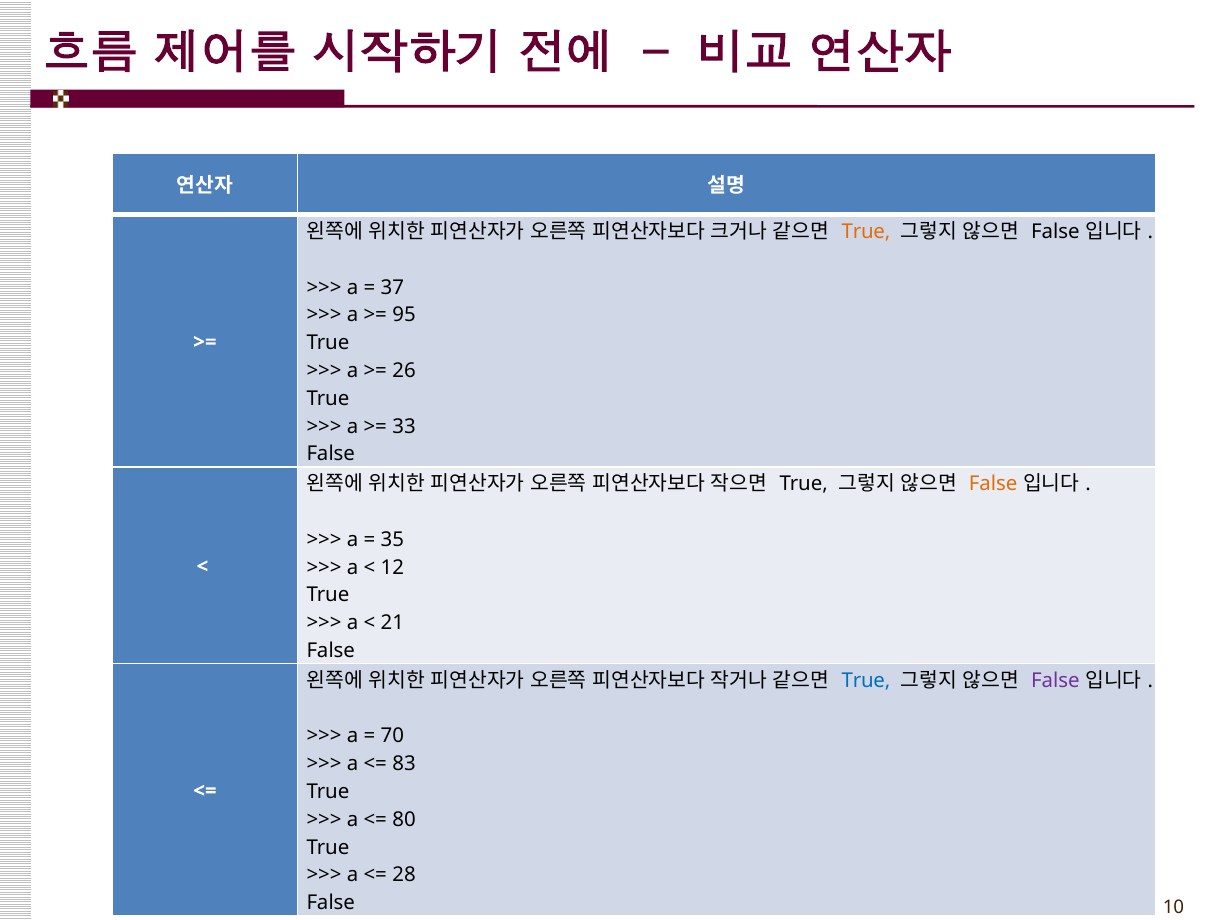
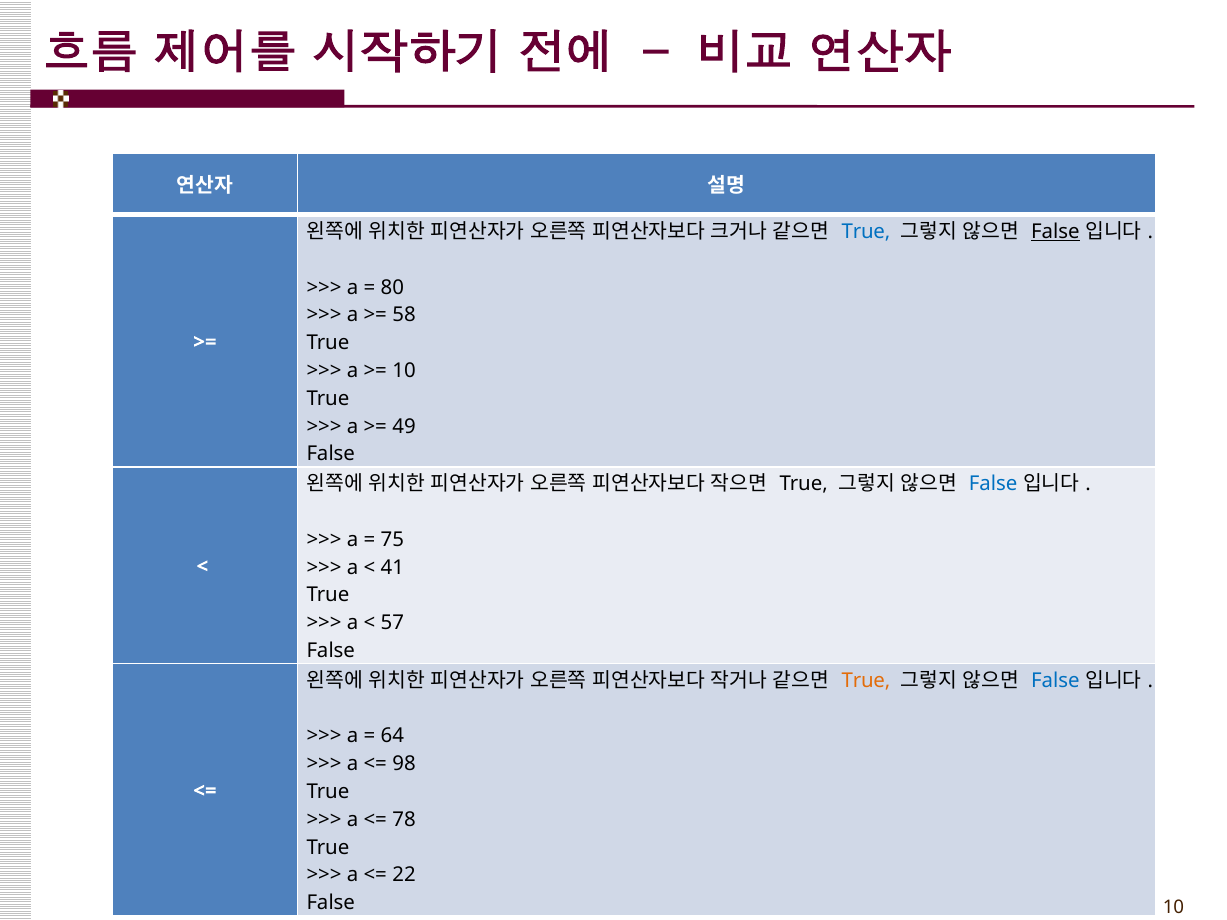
True colour: orange -> blue (866, 232)
False underline: none -> present (1055, 232)
37: 37 -> 80 (392, 287)
95: 95 -> 58 (404, 315)
26: 26 -> 10 (404, 371)
33: 33 -> 49 (404, 426)
False colour: orange -> blue (993, 484)
35: 35 -> 75 (392, 540)
12: 12 -> 41 (392, 567)
21: 21 -> 57 (392, 623)
True colour: blue -> orange (866, 681)
False colour: purple -> blue (1055, 681)
70: 70 -> 64 (392, 736)
83: 83 -> 98 (404, 764)
80: 80 -> 78 (404, 820)
28: 28 -> 22 (404, 875)
